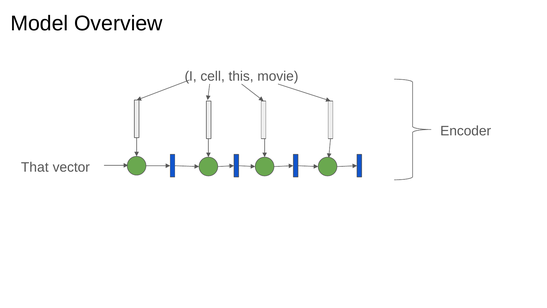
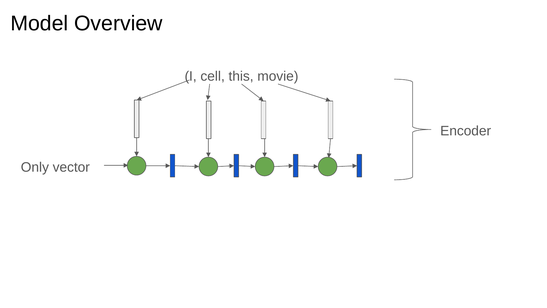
That: That -> Only (35, 167)
